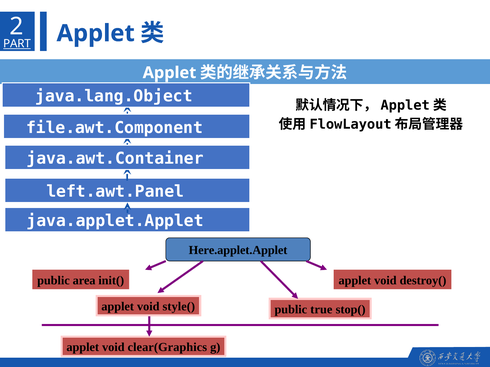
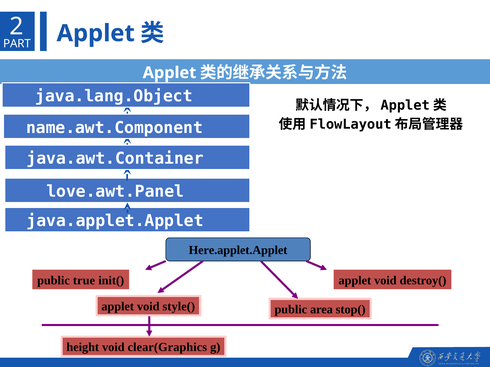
PART underline: present -> none (17, 44)
file.awt.Component: file.awt.Component -> name.awt.Component (114, 128)
left.awt.Panel: left.awt.Panel -> love.awt.Panel (115, 192)
area: area -> true (84, 281)
true: true -> area (321, 310)
applet: applet -> height (83, 348)
